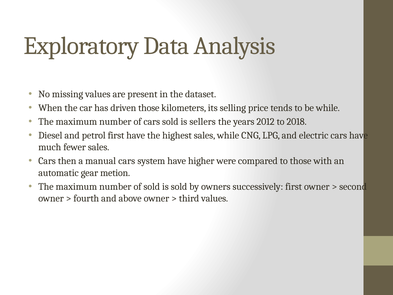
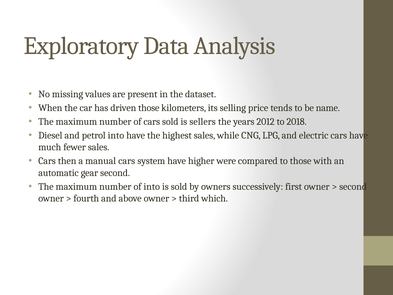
be while: while -> name (328, 108)
petrol first: first -> into (116, 135)
gear metion: metion -> second (115, 173)
of sold: sold -> into (152, 186)
third values: values -> which (215, 198)
